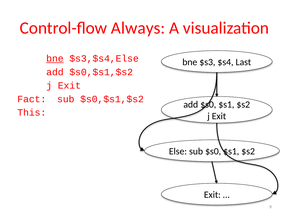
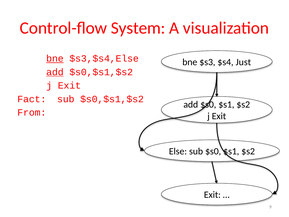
Always: Always -> System (138, 28)
Last: Last -> Just (243, 62)
add underline: none -> present (55, 72)
This: This -> From (32, 112)
